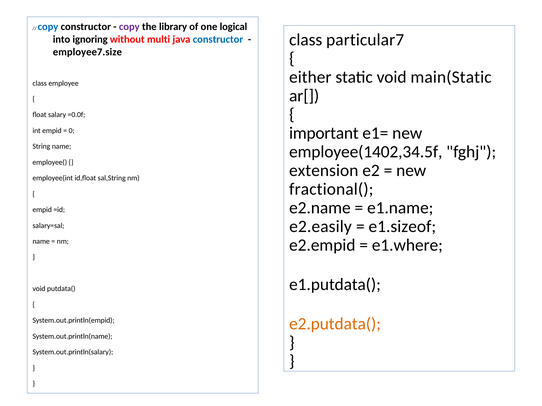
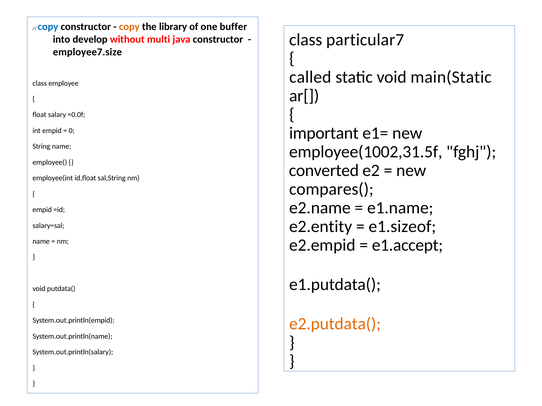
copy colour: purple -> orange (129, 27)
logical: logical -> buffer (233, 27)
ignoring: ignoring -> develop (90, 39)
constructor colour: blue -> black (218, 39)
either: either -> called (310, 77)
employee(1402,34.5f: employee(1402,34.5f -> employee(1002,31.5f (366, 152)
extension: extension -> converted (324, 171)
fractional(: fractional( -> compares( (331, 189)
e2.easily: e2.easily -> e2.entity (321, 227)
e1.where: e1.where -> e1.accept (407, 245)
